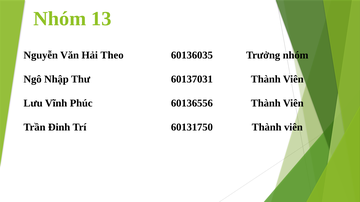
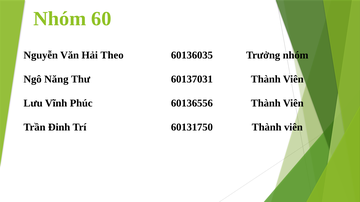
13: 13 -> 60 (101, 19)
Nhập: Nhập -> Năng (56, 79)
